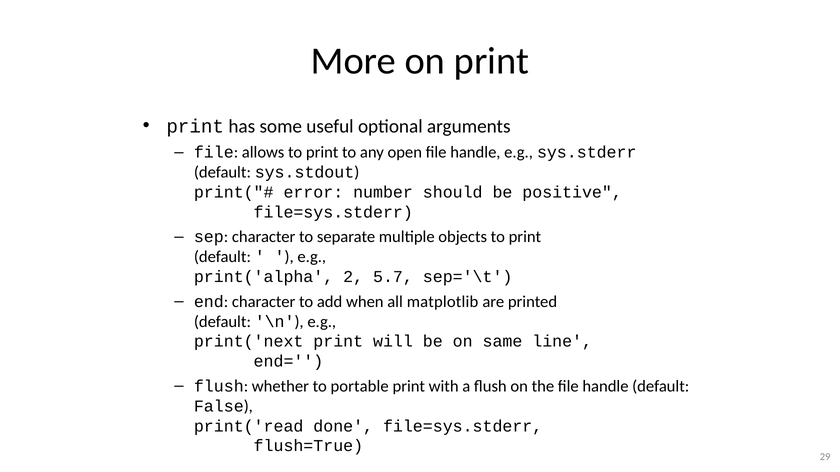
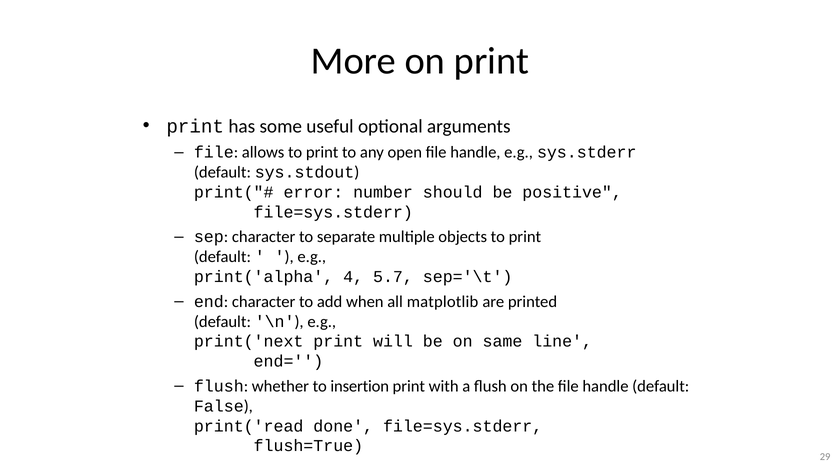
2: 2 -> 4 (353, 277)
portable: portable -> insertion (360, 387)
